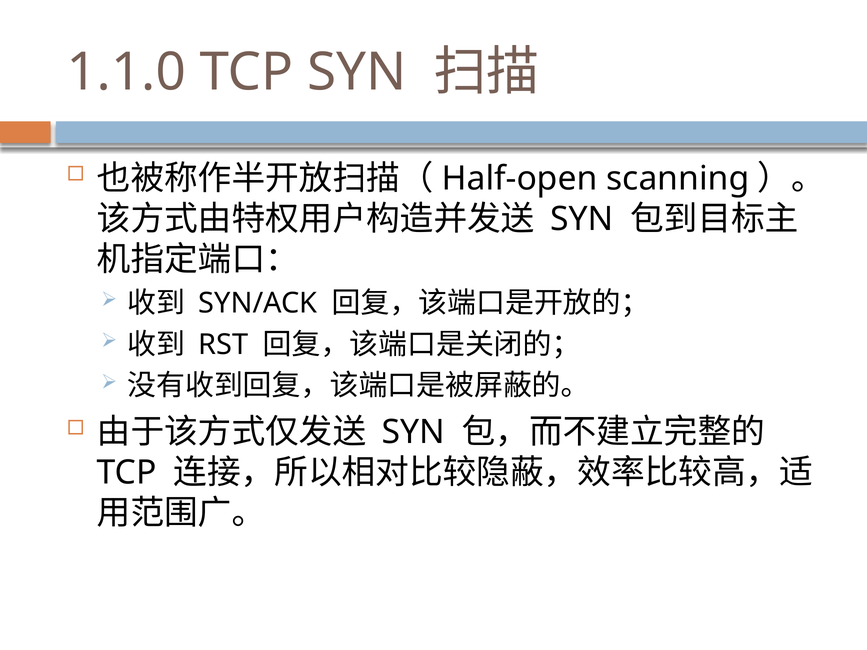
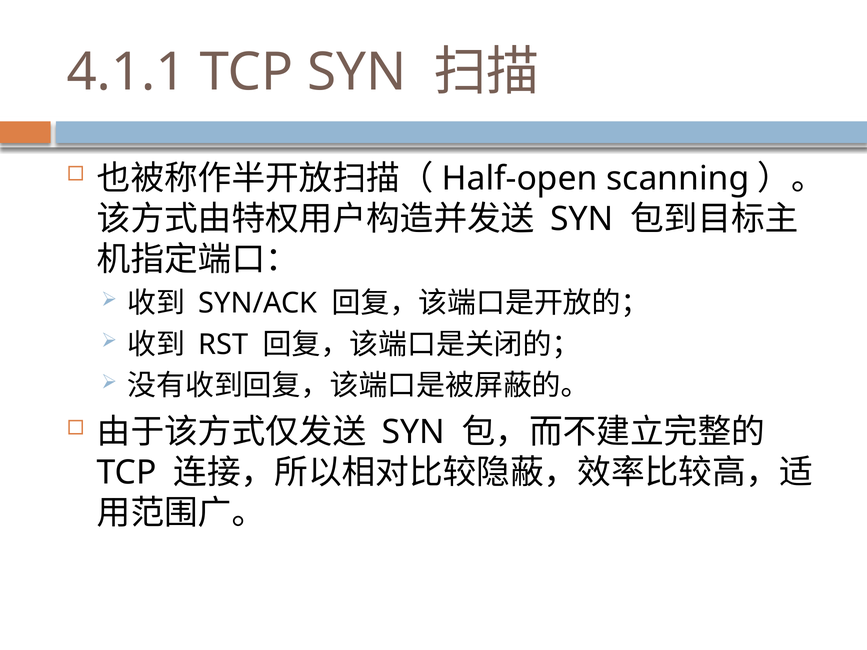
1.1.0: 1.1.0 -> 4.1.1 (126, 72)
